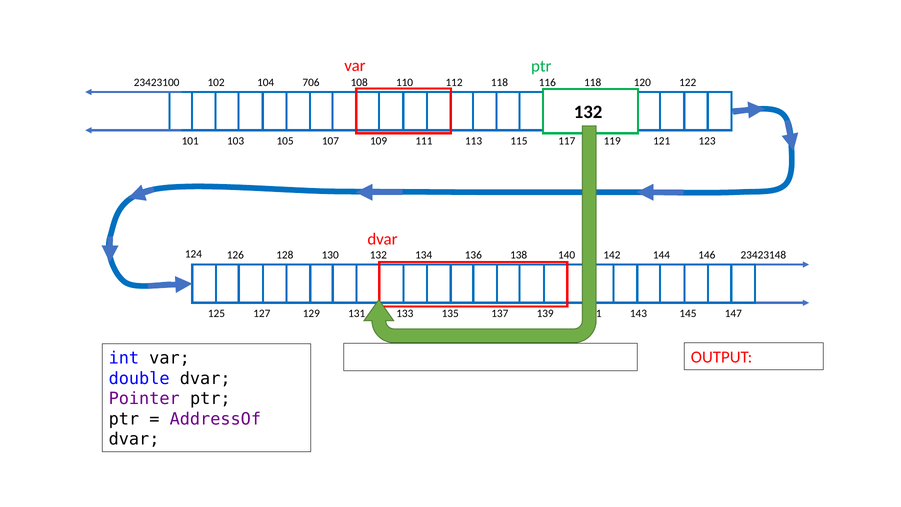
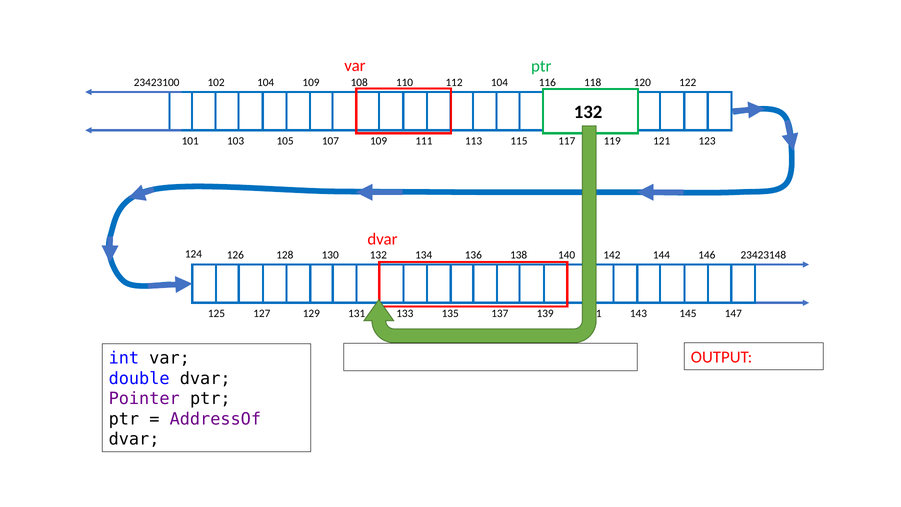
104 706: 706 -> 109 (311, 82)
112 118: 118 -> 104 (499, 82)
